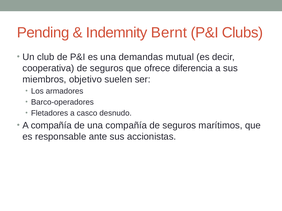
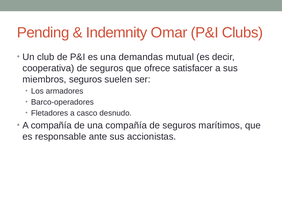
Bernt: Bernt -> Omar (169, 33)
diferencia: diferencia -> satisfacer (193, 68)
miembros objetivo: objetivo -> seguros (86, 80)
